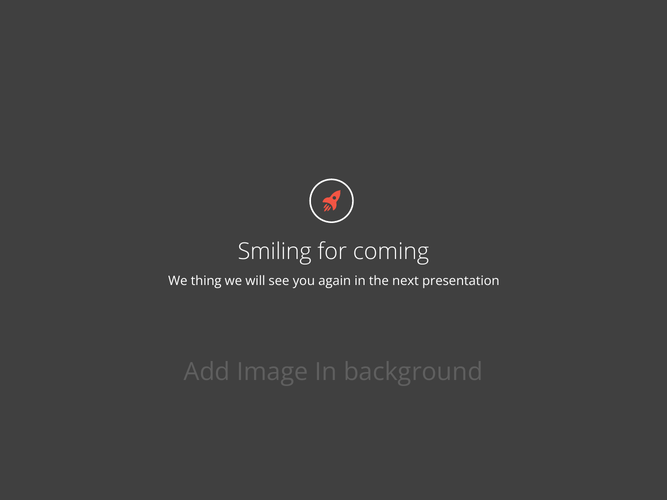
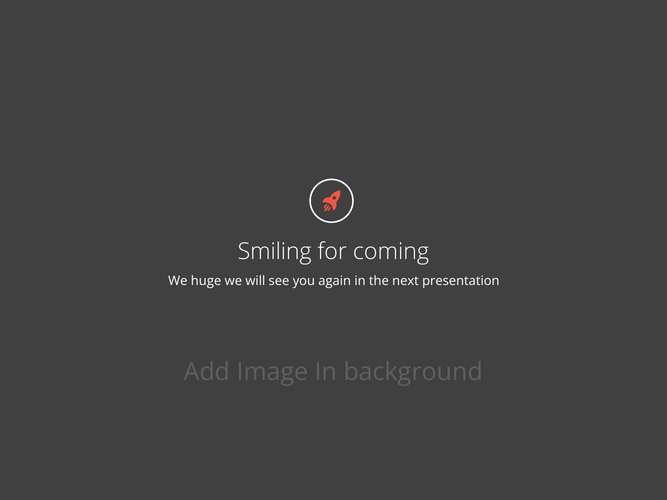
thing: thing -> huge (206, 281)
